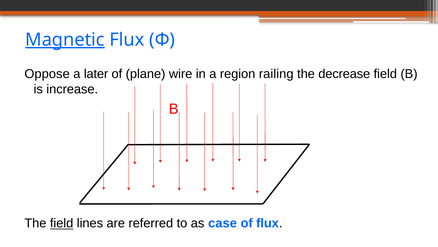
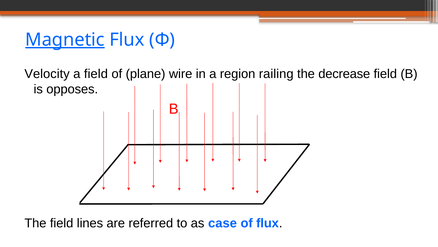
Oppose: Oppose -> Velocity (47, 74)
a later: later -> field (96, 74)
increase: increase -> opposes (72, 89)
field underline: present -> none (62, 223)
